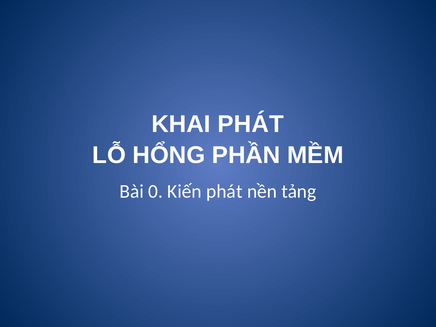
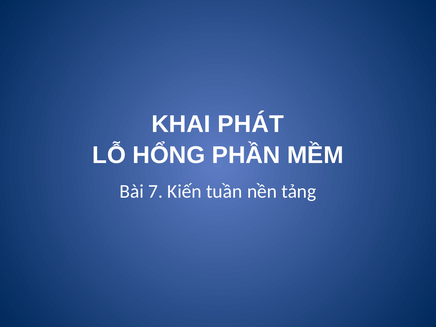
0: 0 -> 7 (156, 191)
Kiến phát: phát -> tuần (224, 191)
